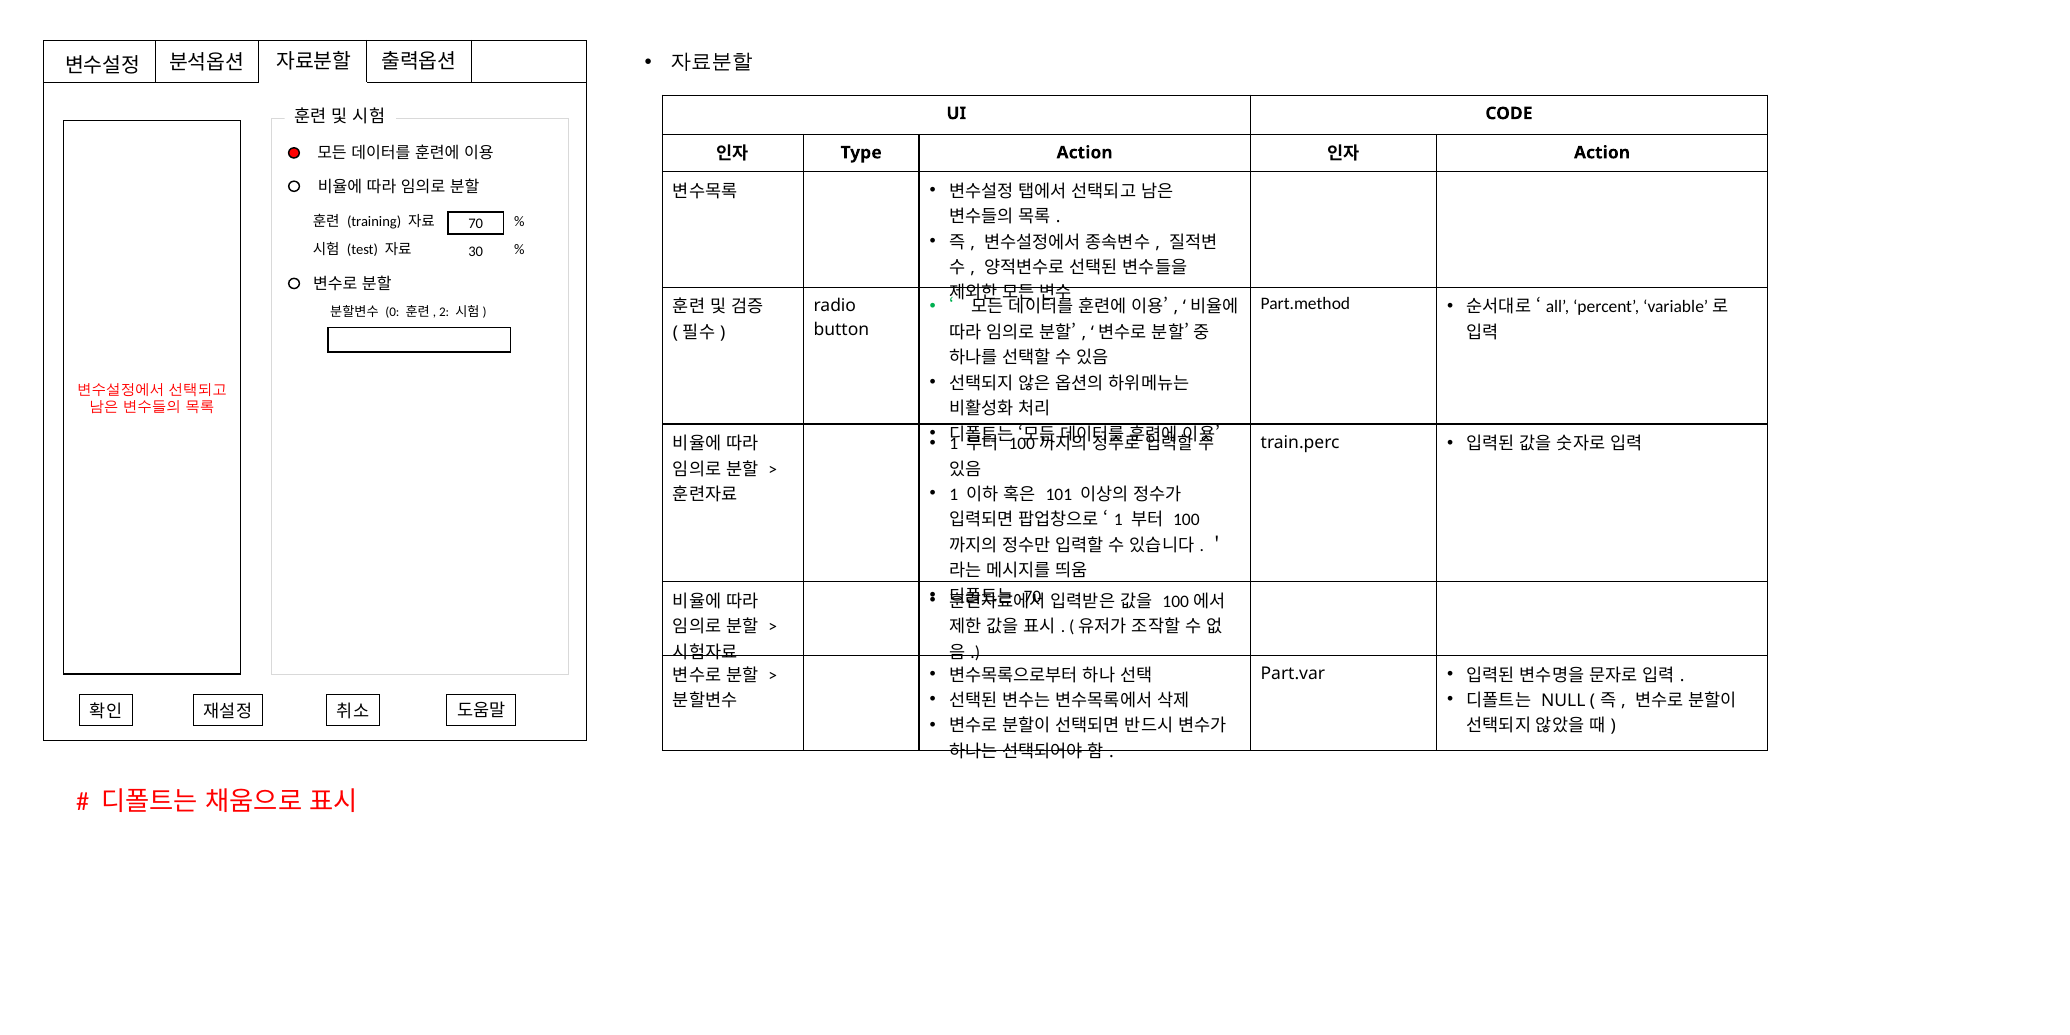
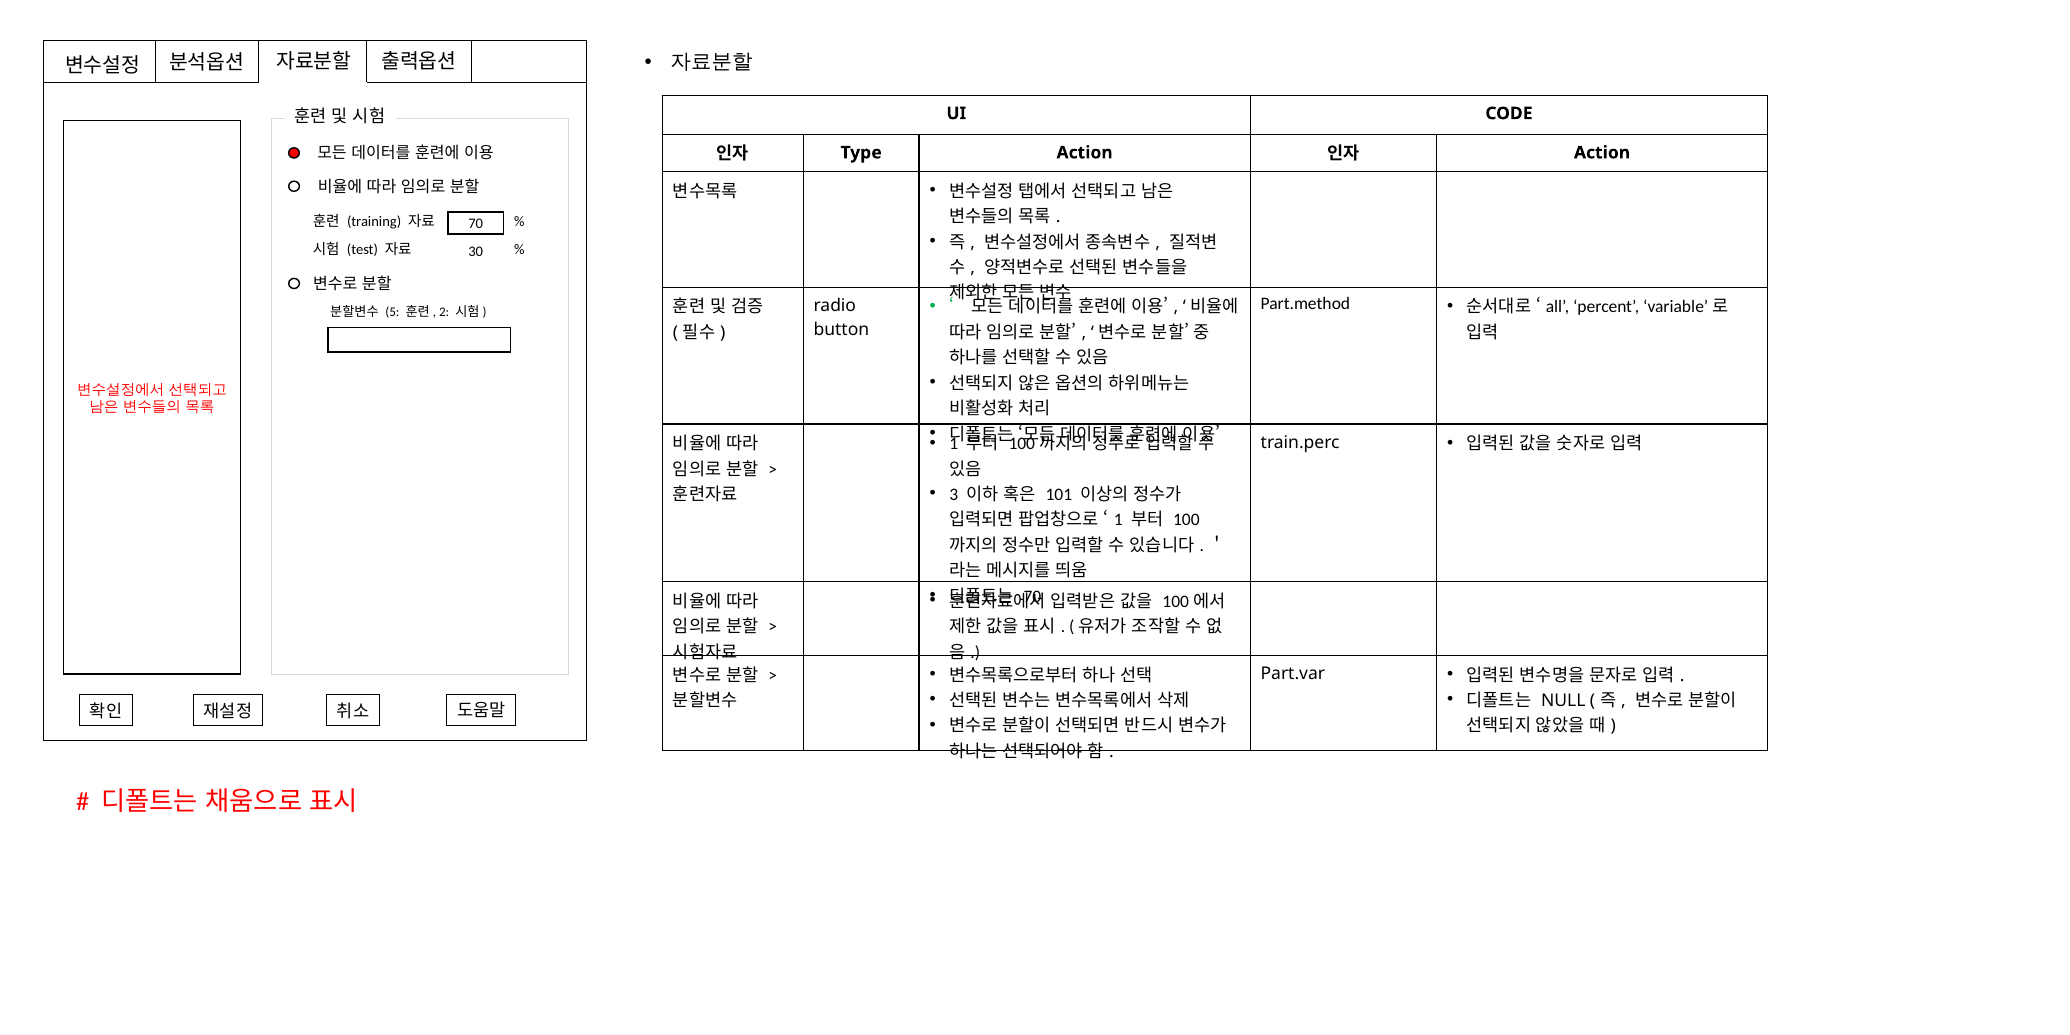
0: 0 -> 5 (392, 313)
1: 1 -> 3 (954, 495)
